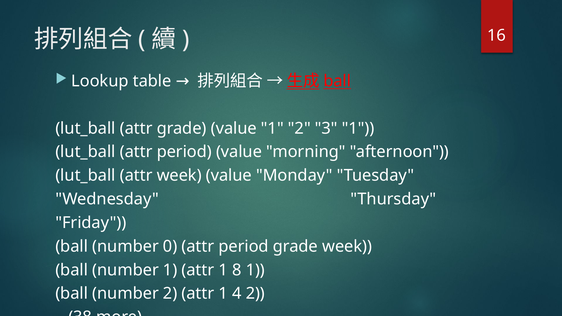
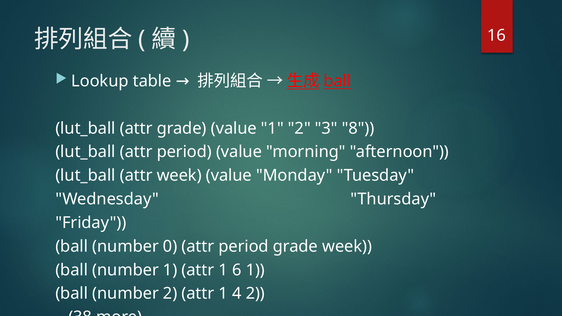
3 1: 1 -> 8 (358, 128)
8: 8 -> 6 (237, 270)
